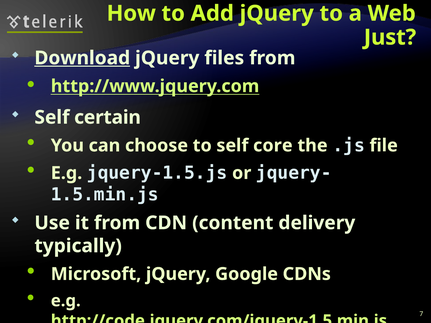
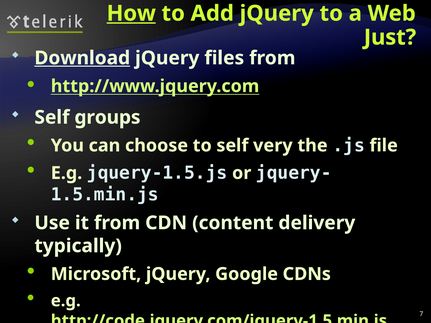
How underline: none -> present (131, 13)
certain: certain -> groups (107, 117)
core: core -> very (273, 146)
